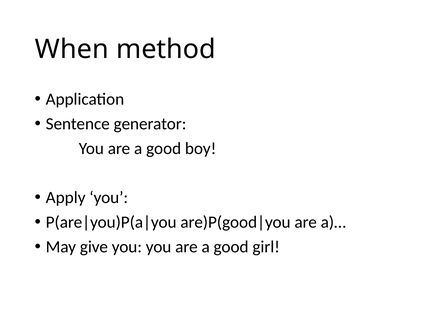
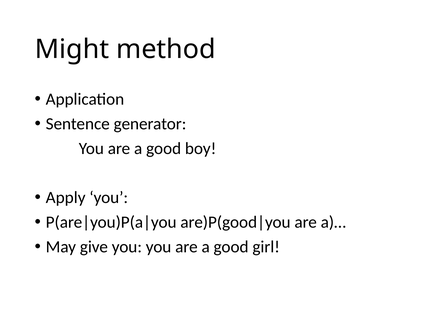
When: When -> Might (72, 49)
